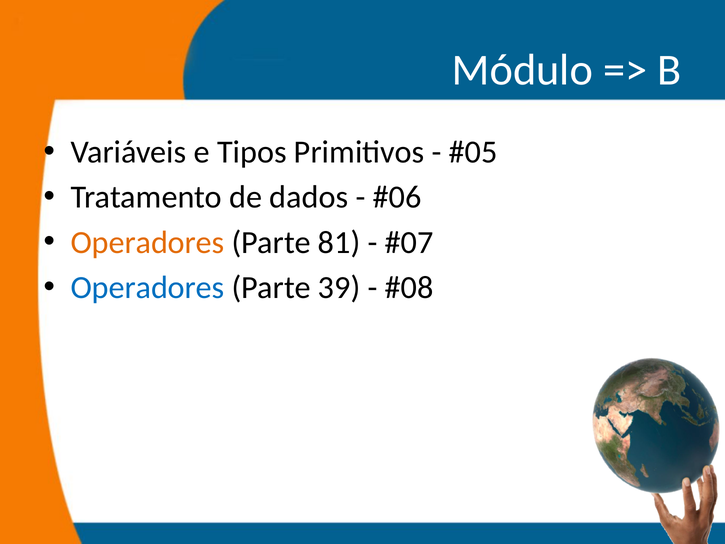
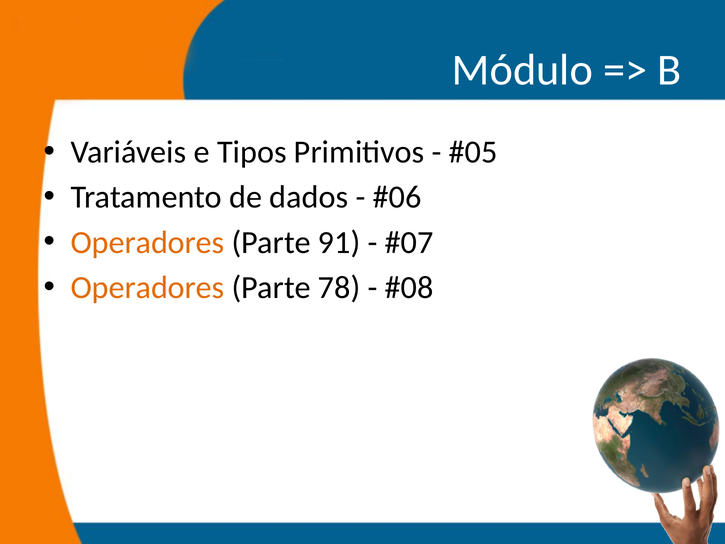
81: 81 -> 91 (339, 242)
Operadores colour: blue -> orange (148, 287)
39: 39 -> 78 (339, 287)
